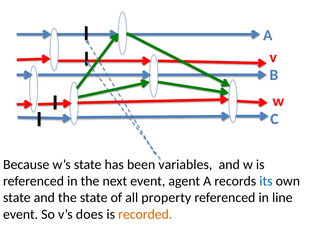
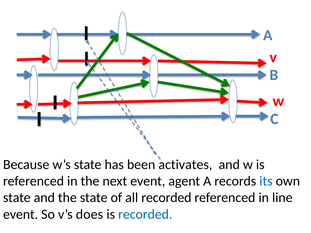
variables: variables -> activates (185, 165)
all property: property -> recorded (166, 198)
recorded colour: orange -> blue (145, 214)
